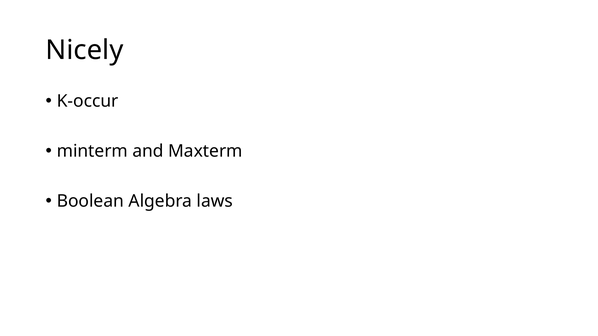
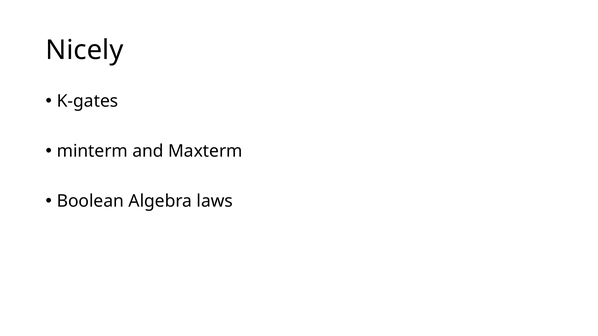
K-occur: K-occur -> K-gates (88, 101)
